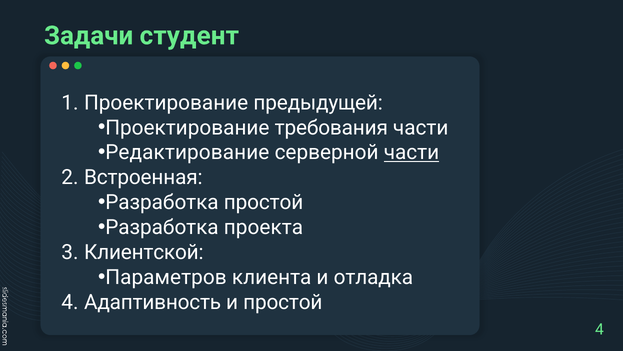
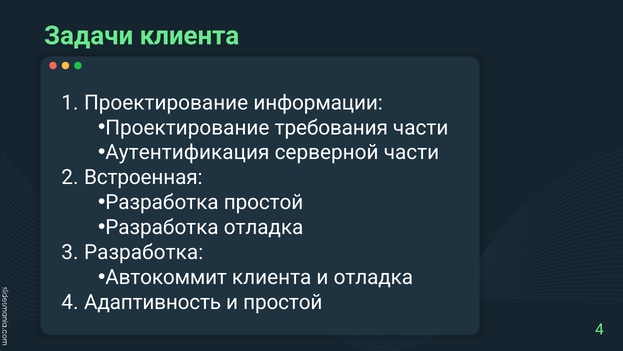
Задачи студент: студент -> клиента (189, 36)
предыдущей: предыдущей -> информации (318, 103)
Редактирование: Редактирование -> Аутентификация (187, 152)
части underline: present -> none (411, 152)
Разработка проекта: проекта -> отладка (264, 227)
Клиентской: Клиентской -> Разработка (144, 252)
Параметров: Параметров -> Автокоммит (166, 277)
